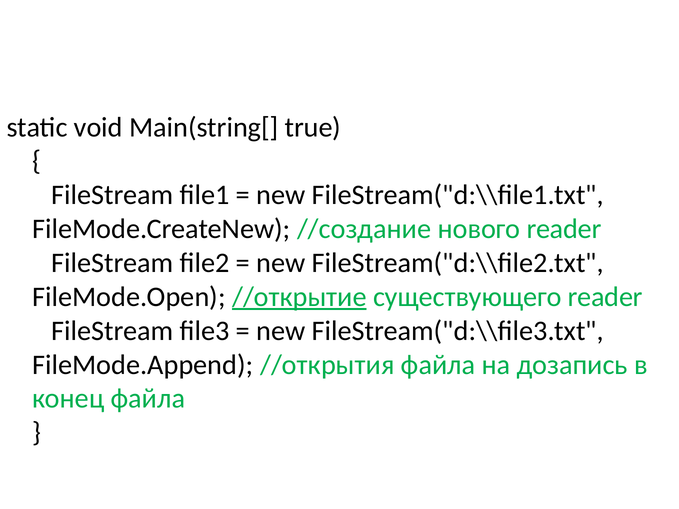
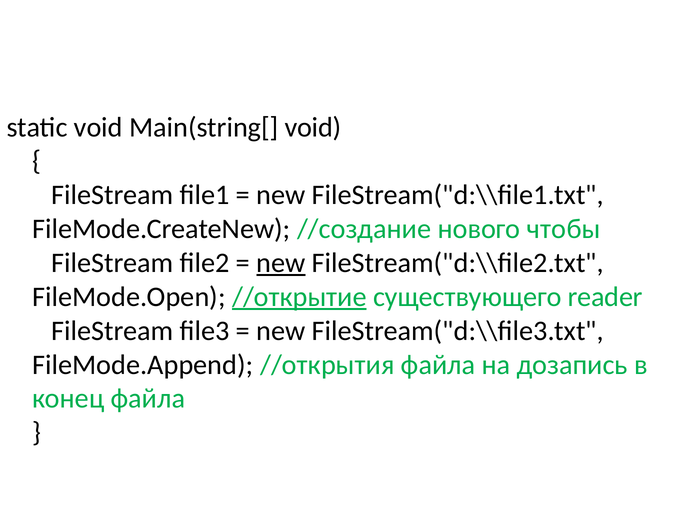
Main(string[ true: true -> void (313, 127)
нового reader: reader -> чтобы (564, 229)
new underline: none -> present (281, 263)
